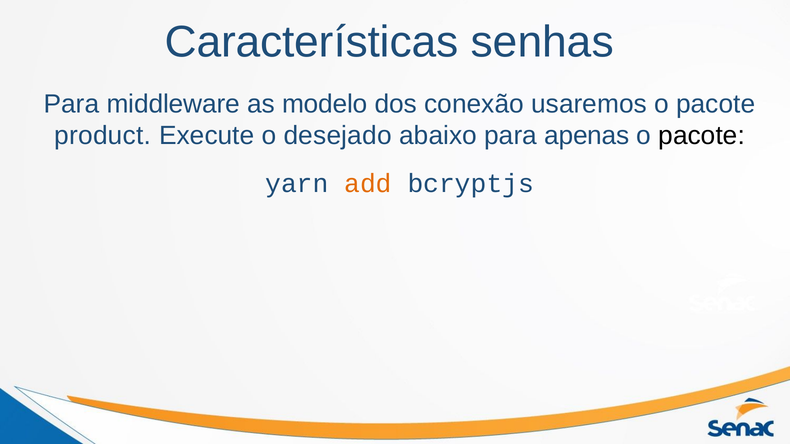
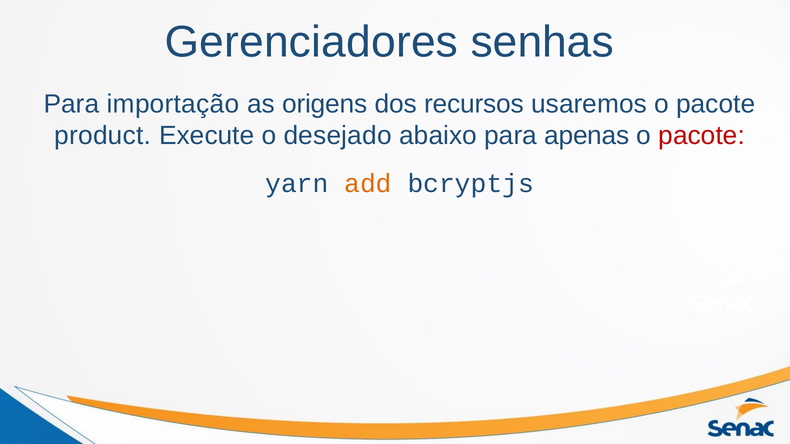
Características: Características -> Gerenciadores (311, 42)
middleware: middleware -> importação (173, 104)
modelo: modelo -> origens (325, 104)
conexão: conexão -> recursos (474, 104)
pacote colour: black -> red (702, 136)
